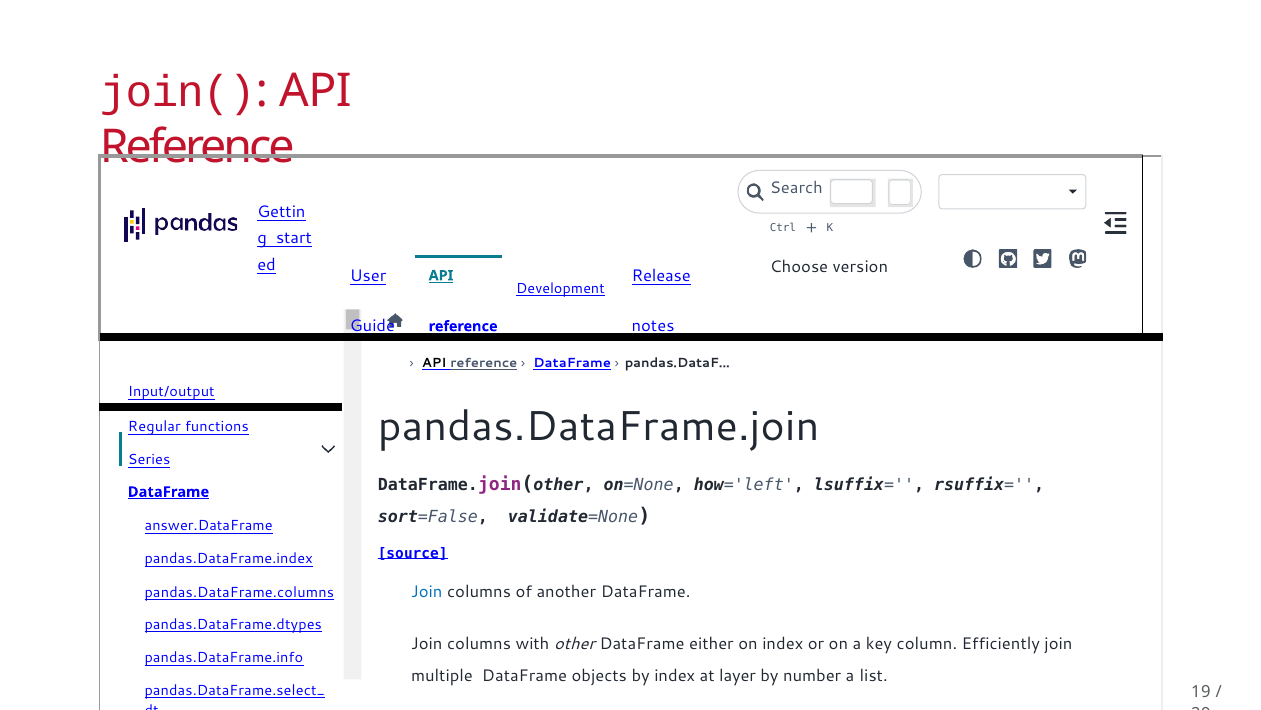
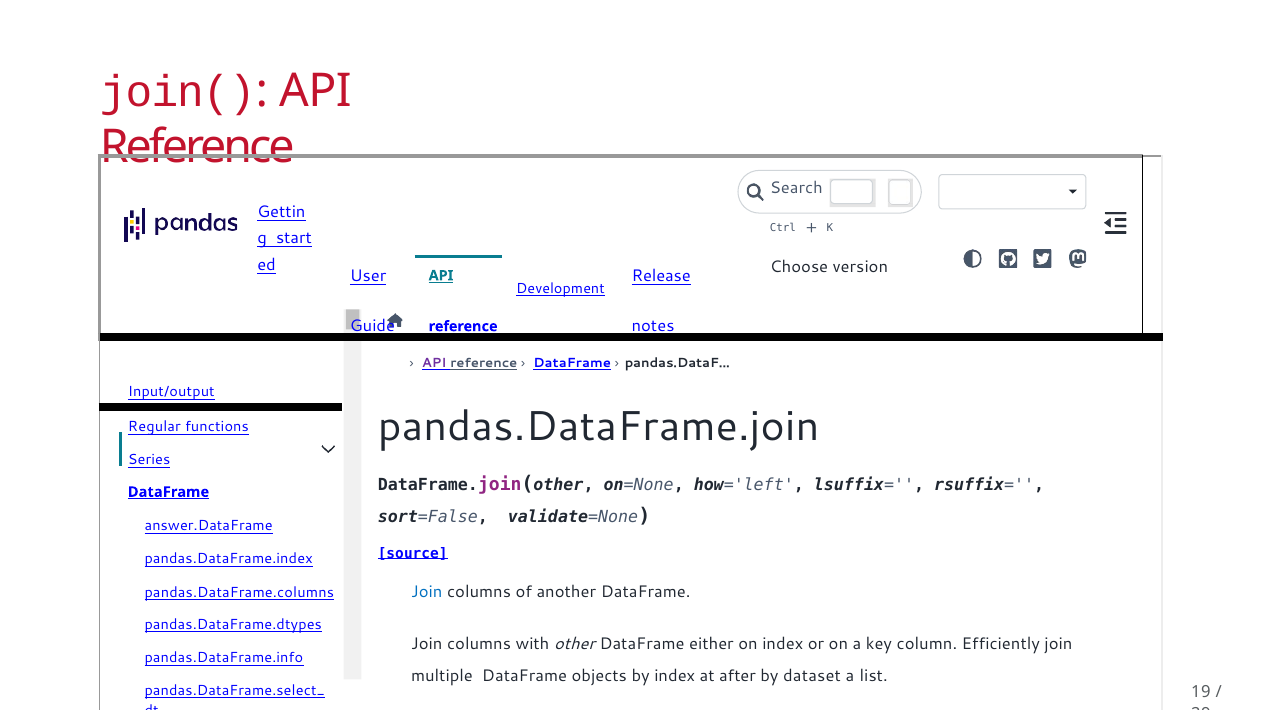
API colour: black -> purple (434, 363)
layer: layer -> after (738, 675)
number: number -> dataset (812, 675)
